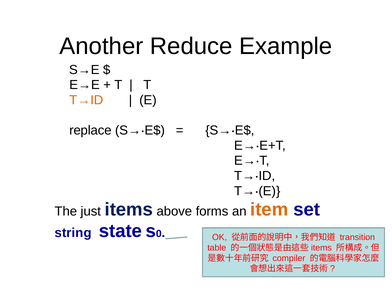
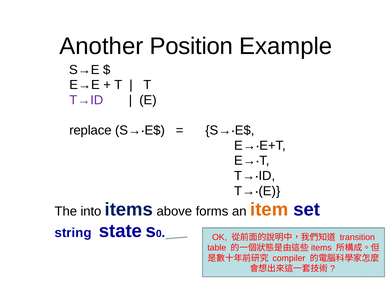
Reduce: Reduce -> Position (191, 46)
T→ID colour: orange -> purple (86, 100)
just: just -> into (91, 211)
